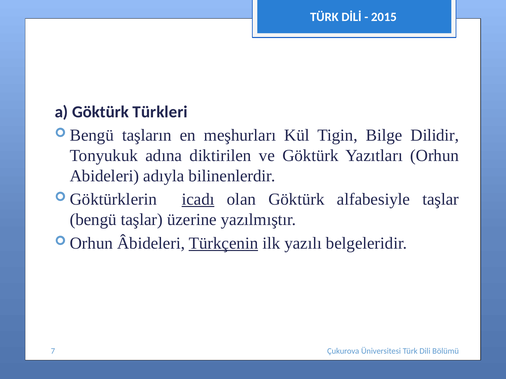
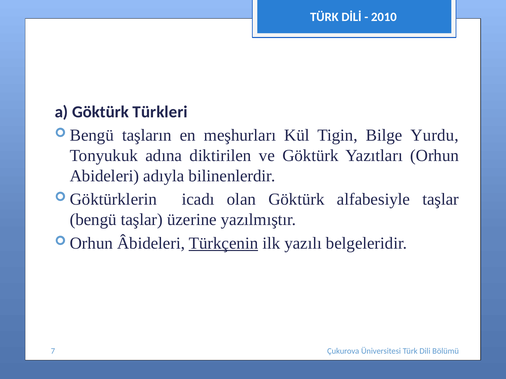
2015: 2015 -> 2010 (384, 17)
Dilidir: Dilidir -> Yurdu (435, 136)
icadı underline: present -> none (198, 200)
